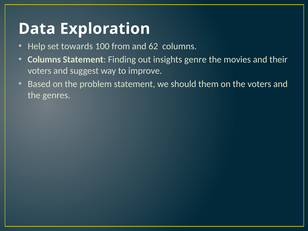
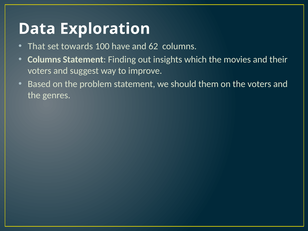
Help: Help -> That (37, 46)
from: from -> have (121, 46)
genre: genre -> which (195, 59)
